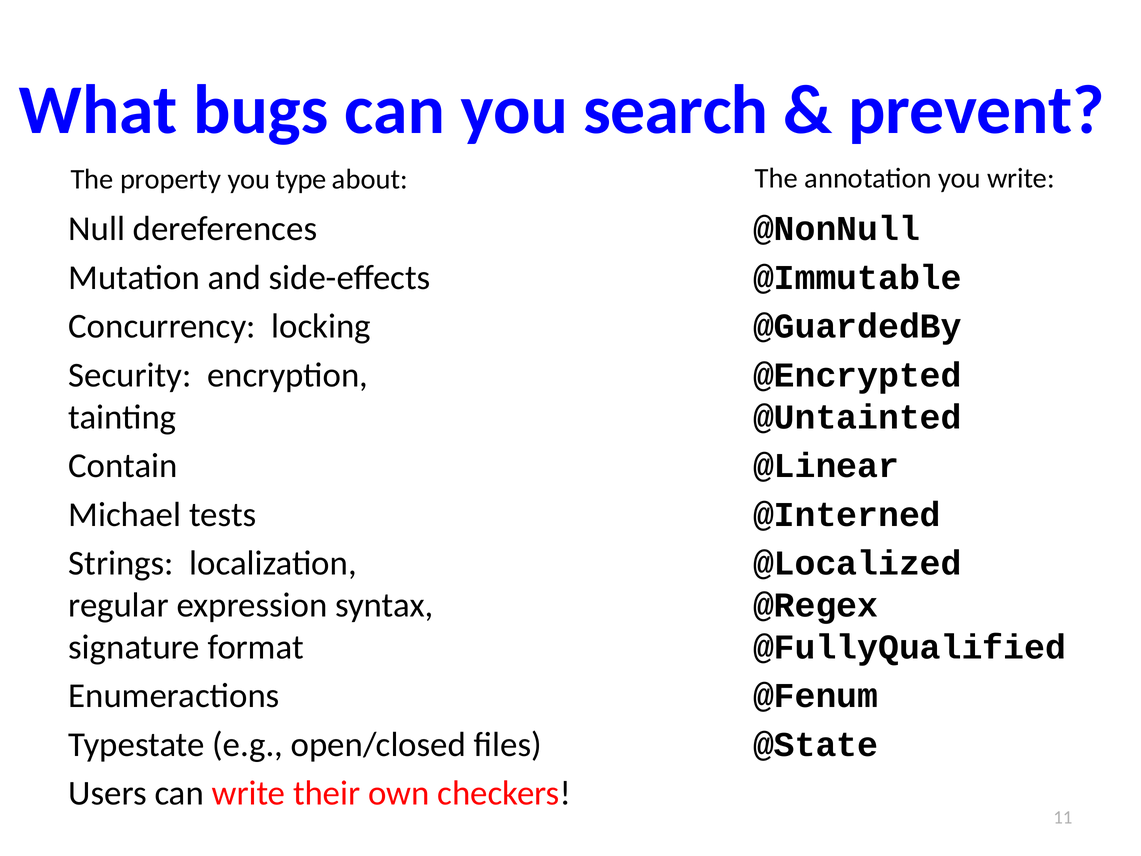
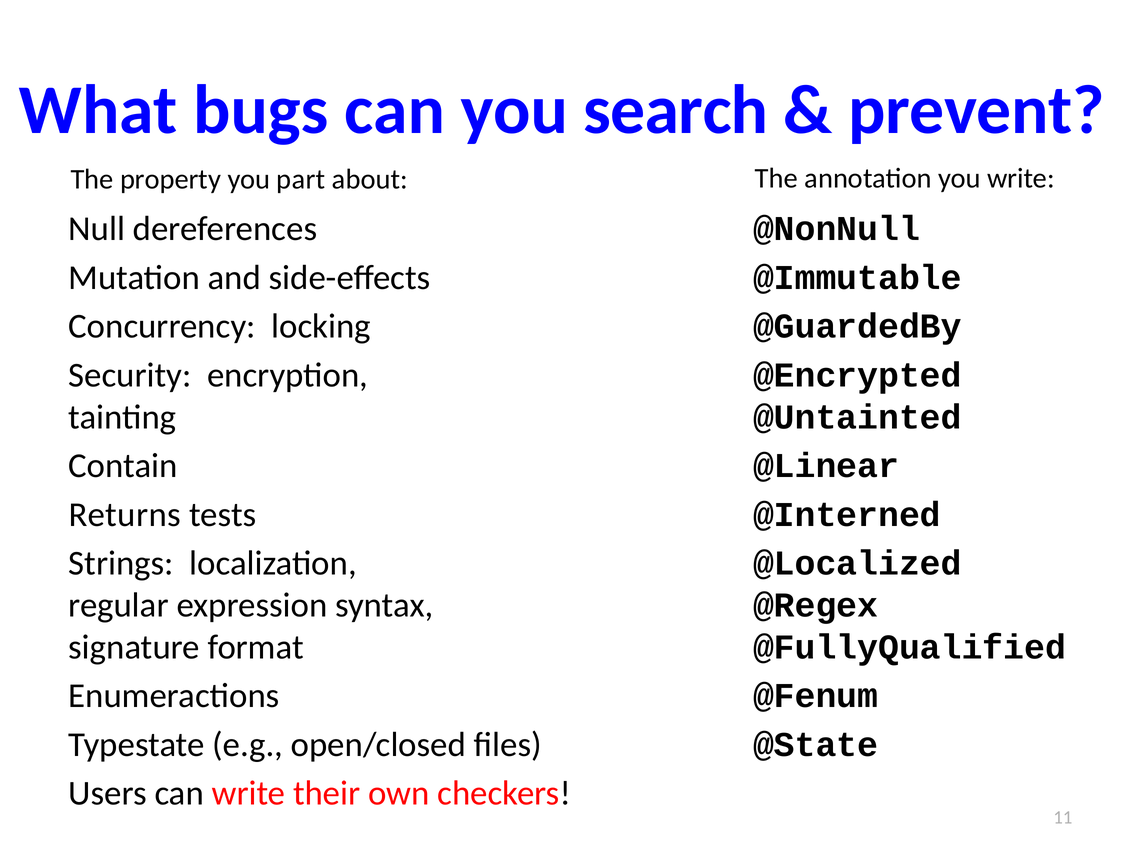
type: type -> part (301, 179)
Michael: Michael -> Returns (125, 514)
